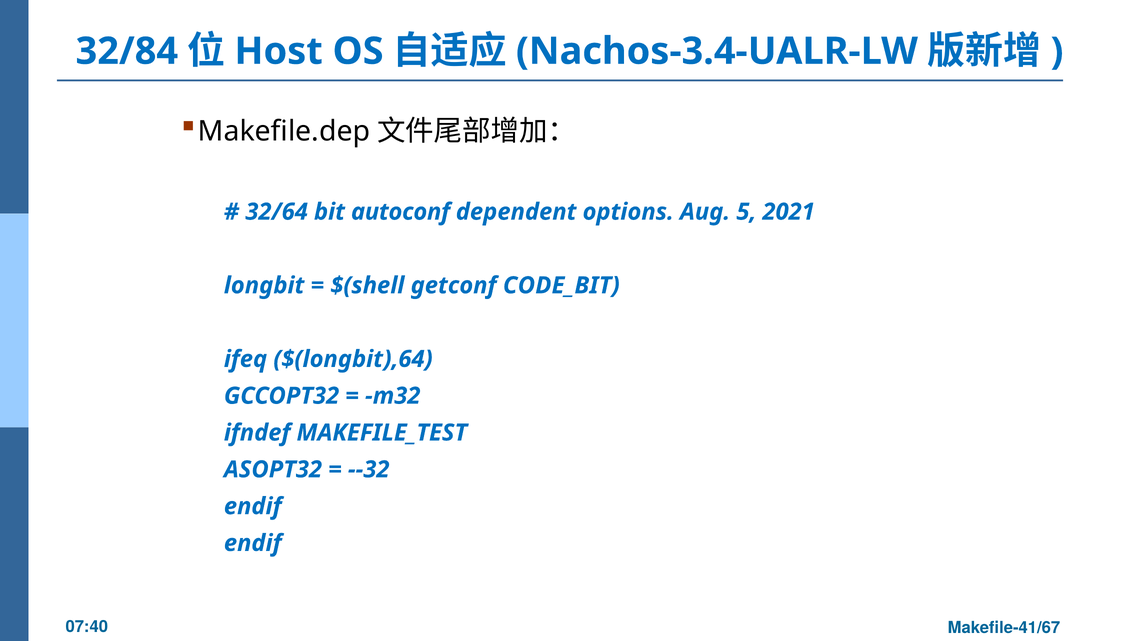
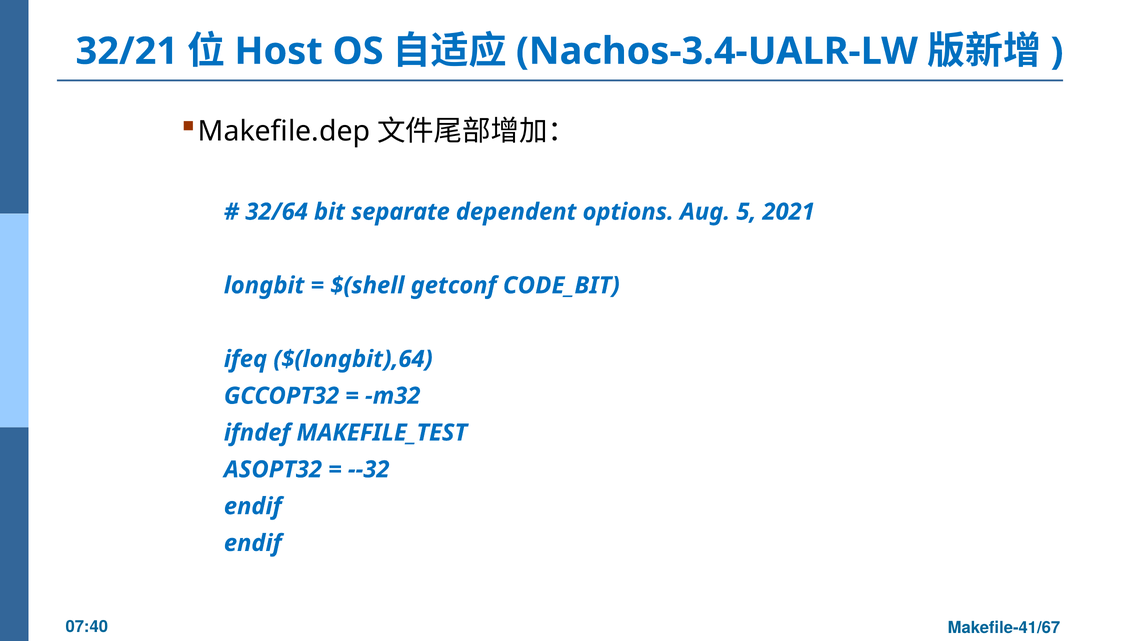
32/84: 32/84 -> 32/21 (127, 51)
autoconf: autoconf -> separate (400, 212)
